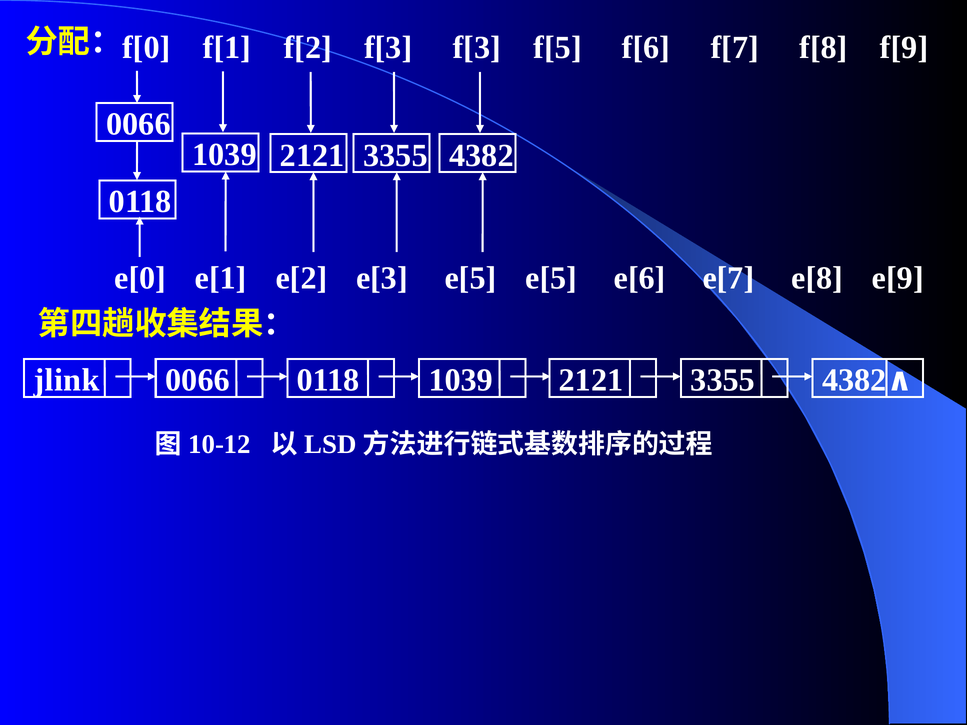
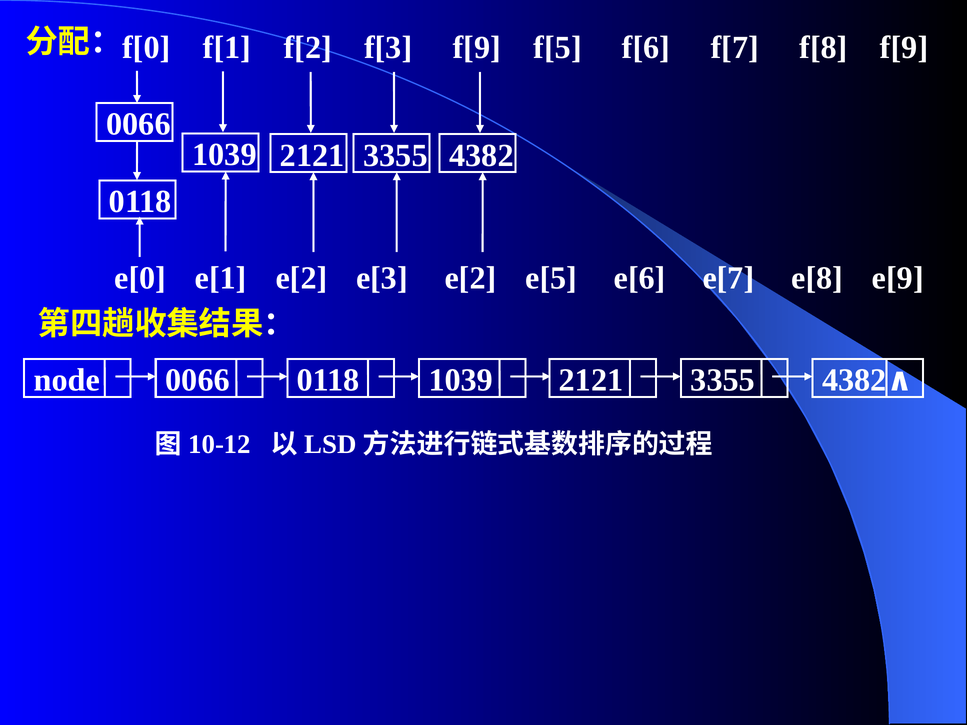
f[2 f[3: f[3 -> f[9 (477, 48)
e[2 e[5: e[5 -> e[2 (471, 278)
jlink: jlink -> node (67, 380)
